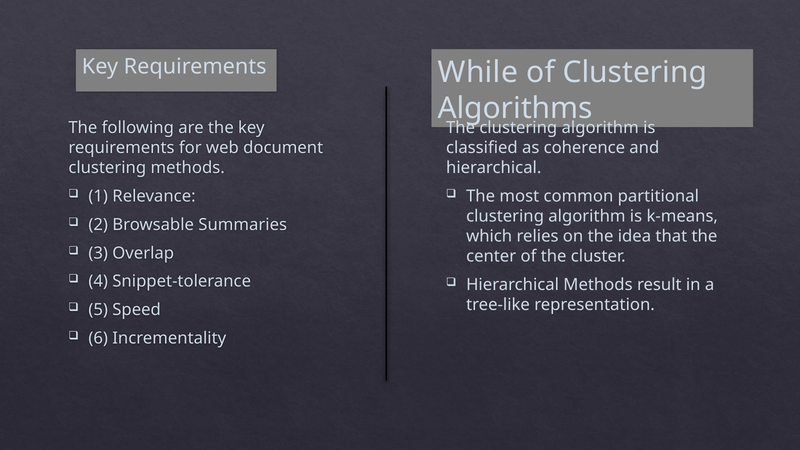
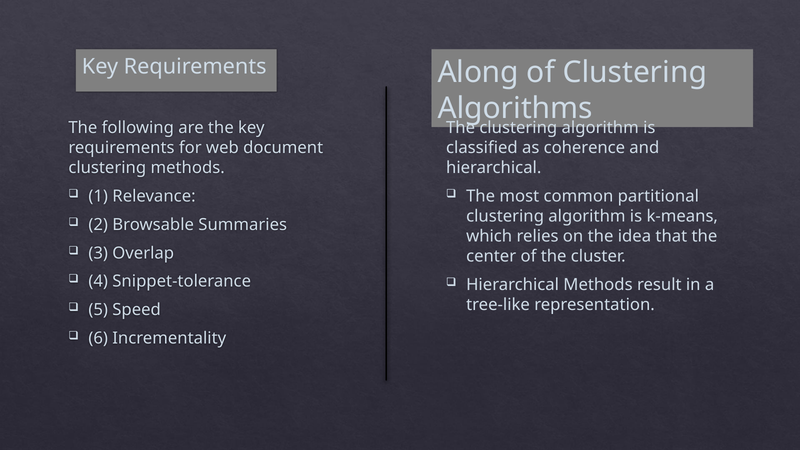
While: While -> Along (478, 72)
